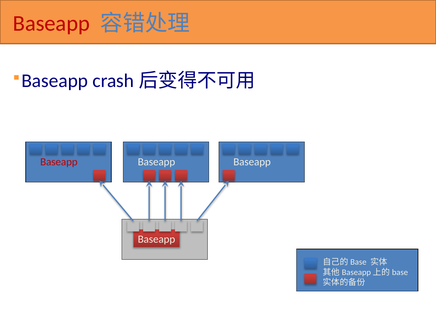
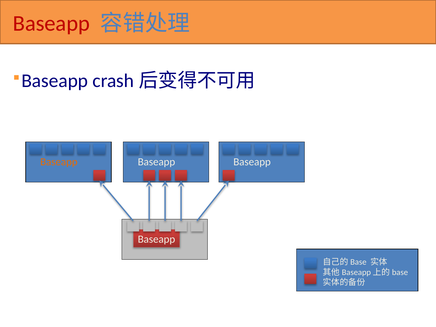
Baseapp colour: red -> orange (59, 162)
